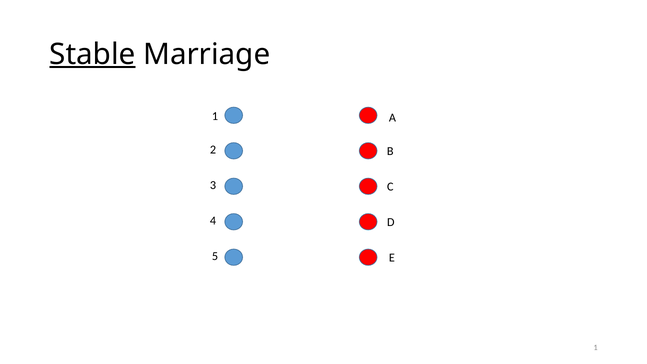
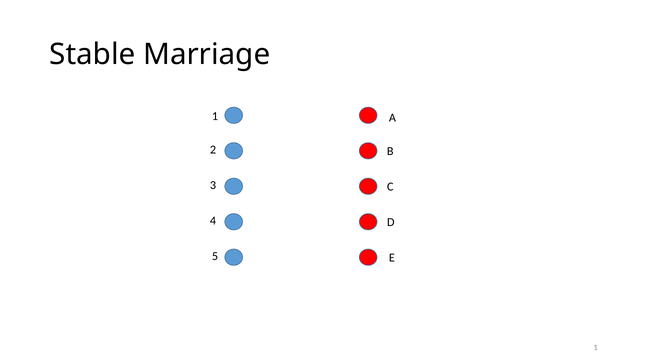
Stable underline: present -> none (92, 54)
